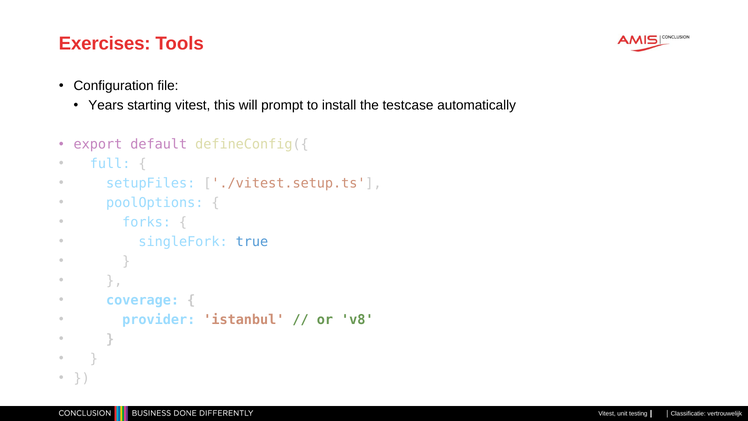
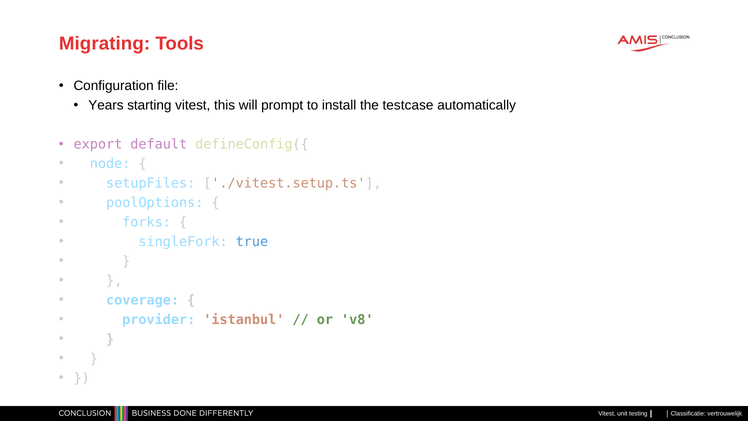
Exercises: Exercises -> Migrating (105, 44)
full: full -> node (110, 164)
